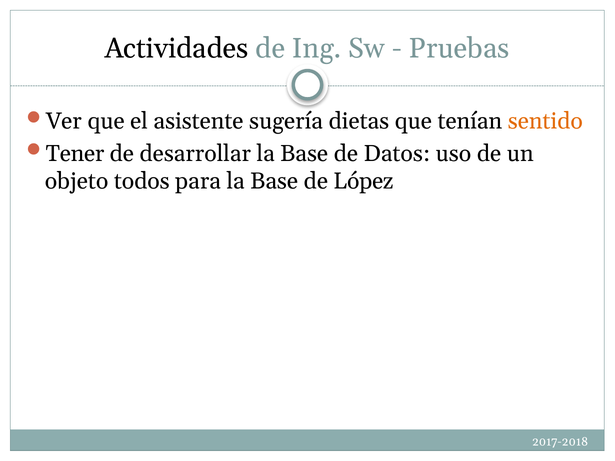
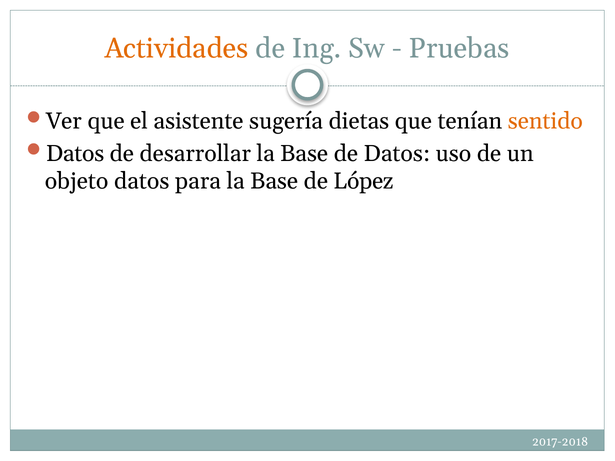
Actividades colour: black -> orange (177, 48)
Tener: Tener -> Datos (75, 154)
objeto todos: todos -> datos (142, 181)
